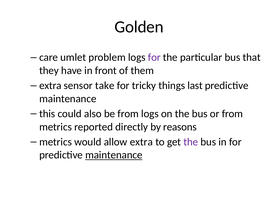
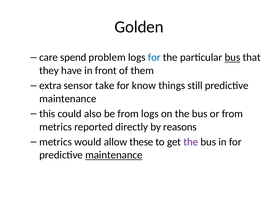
umlet: umlet -> spend (73, 57)
for colour: purple -> blue (154, 57)
bus underline: none -> present (232, 57)
tricky: tricky -> know (144, 85)
last: last -> still (195, 85)
allow extra: extra -> these (141, 142)
